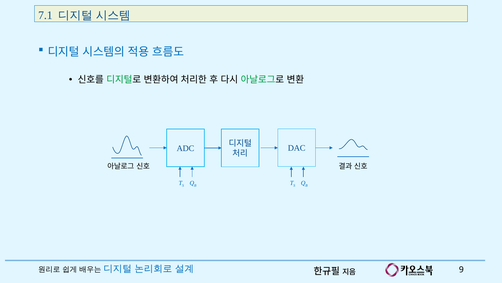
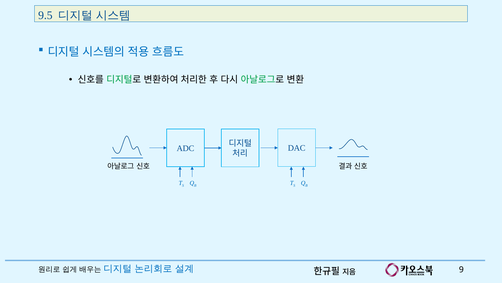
7.1: 7.1 -> 9.5 (45, 15)
